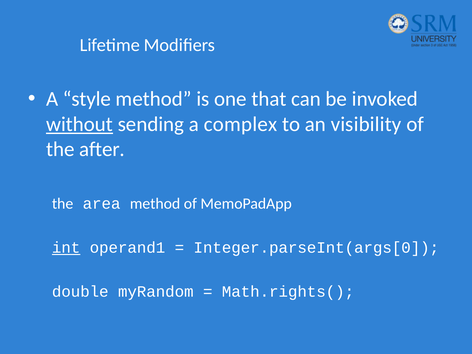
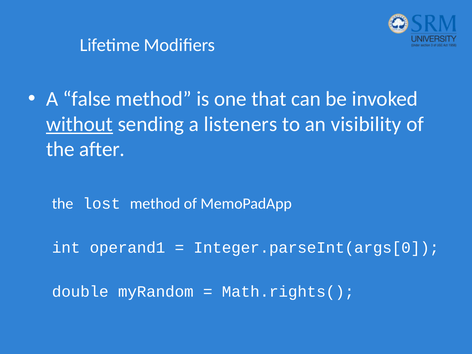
style: style -> false (87, 99)
complex: complex -> listeners (240, 124)
area: area -> lost (102, 204)
int underline: present -> none (66, 248)
